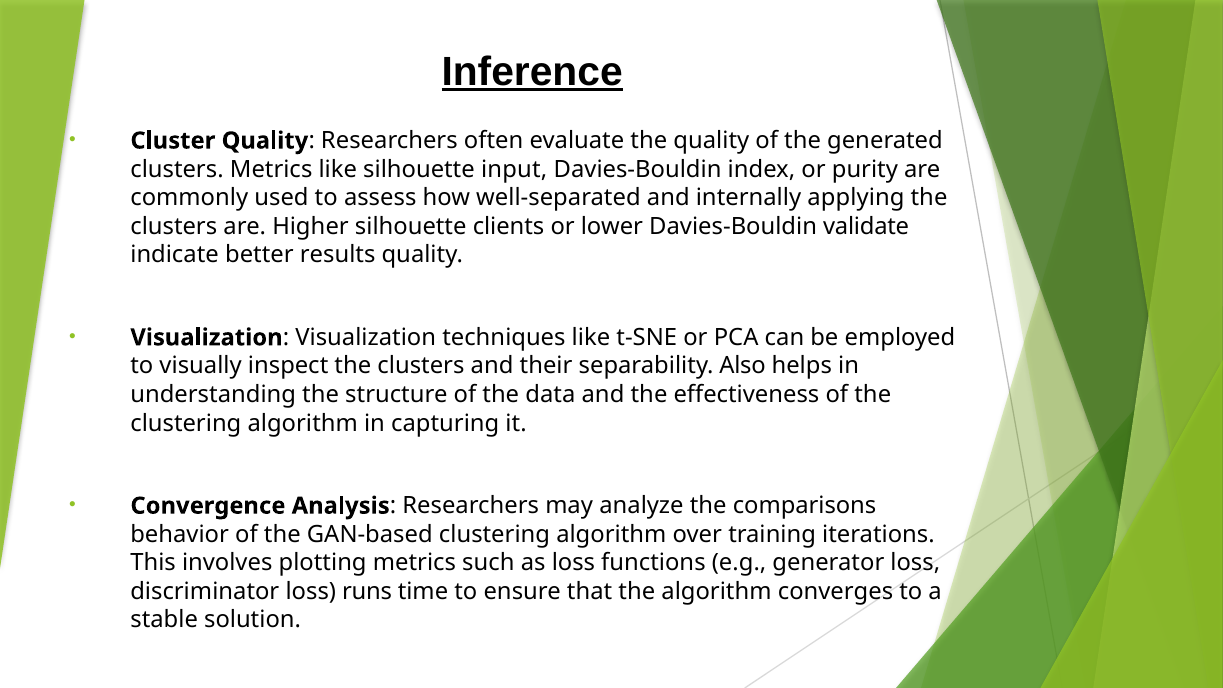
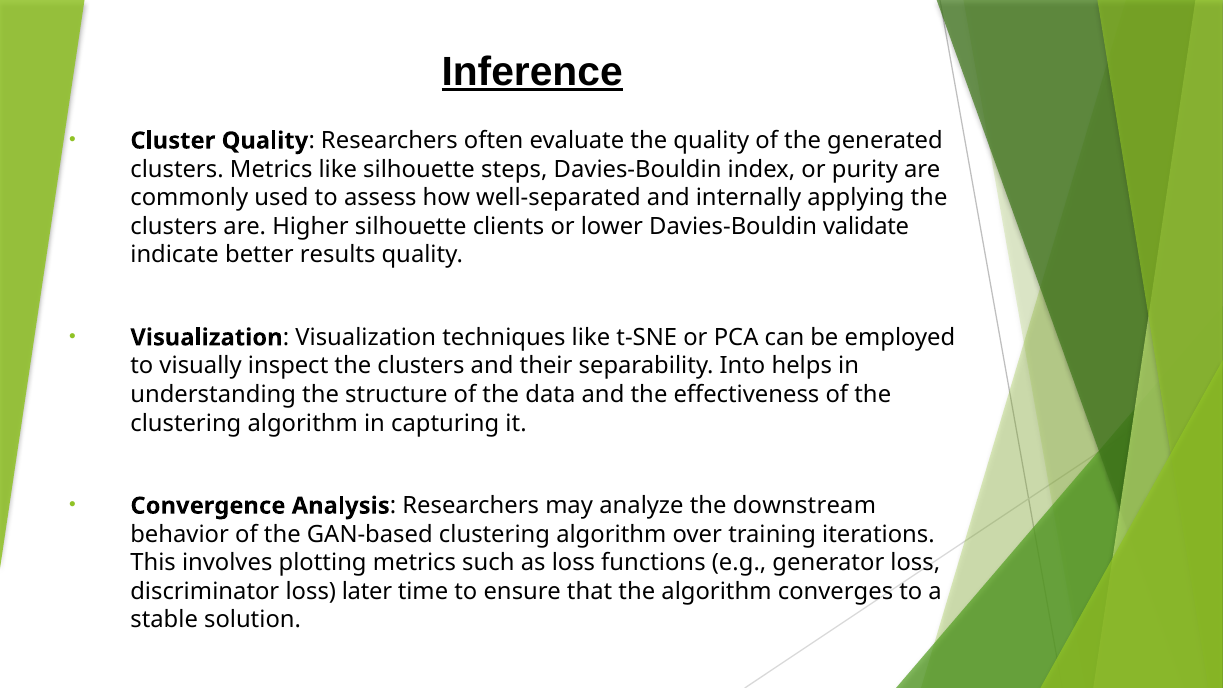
input: input -> steps (514, 169)
Also: Also -> Into (742, 366)
comparisons: comparisons -> downstream (804, 506)
runs: runs -> later (367, 591)
